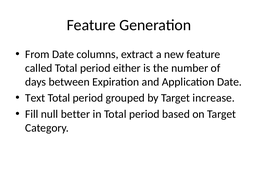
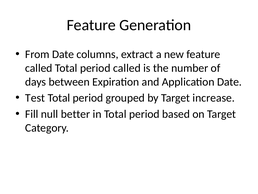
period either: either -> called (127, 68)
Text: Text -> Test (35, 98)
